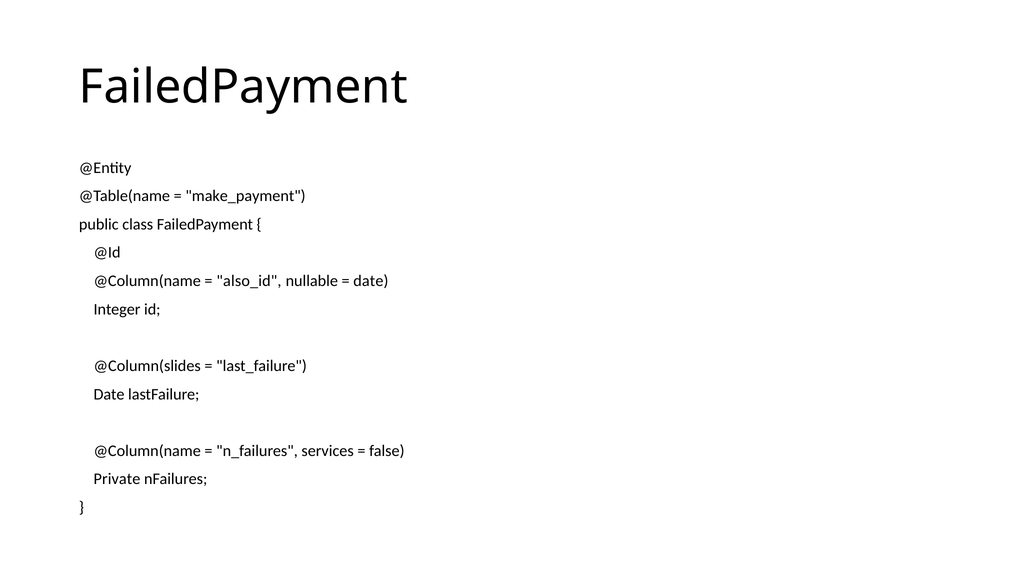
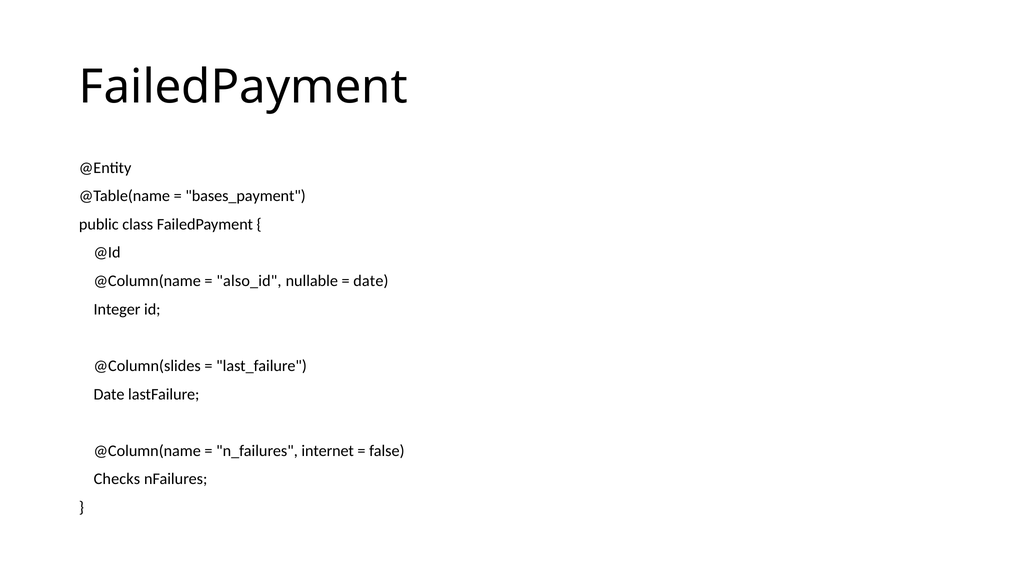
make_payment: make_payment -> bases_payment (246, 196)
services: services -> internet (328, 451)
Private: Private -> Checks (117, 479)
